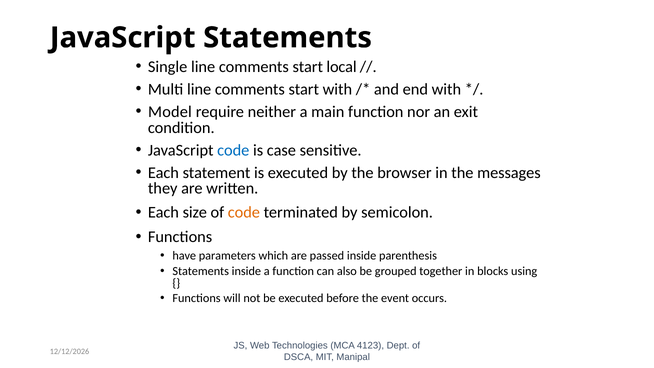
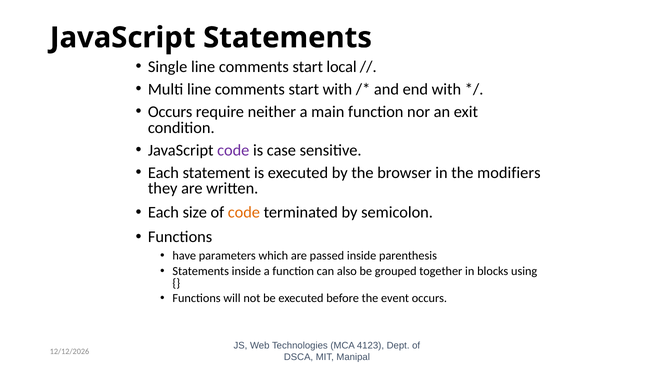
Model: Model -> Occurs (170, 112)
code colour: blue -> purple (233, 150)
messages: messages -> modifiers (509, 173)
